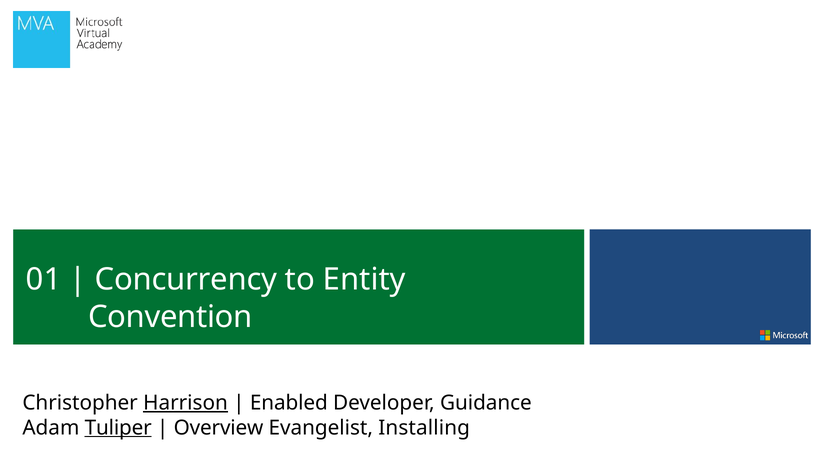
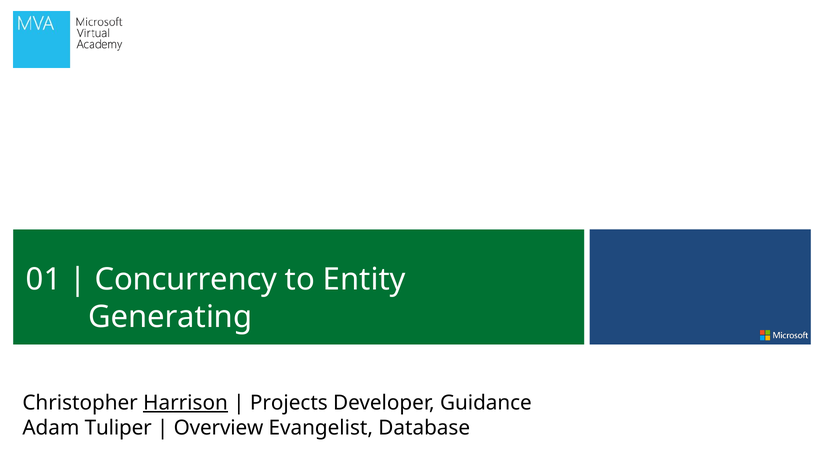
Convention: Convention -> Generating (170, 317)
Enabled: Enabled -> Projects (289, 403)
Tuliper underline: present -> none (118, 427)
Installing: Installing -> Database (424, 427)
